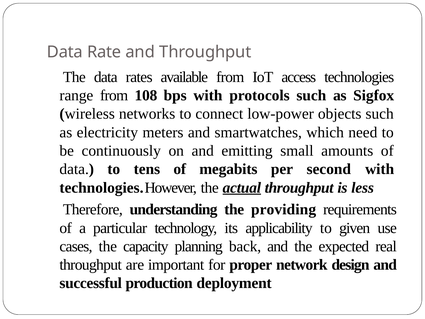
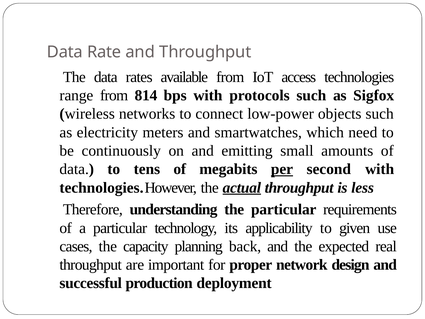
108: 108 -> 814 (146, 95)
per underline: none -> present (282, 169)
the providing: providing -> particular (284, 209)
